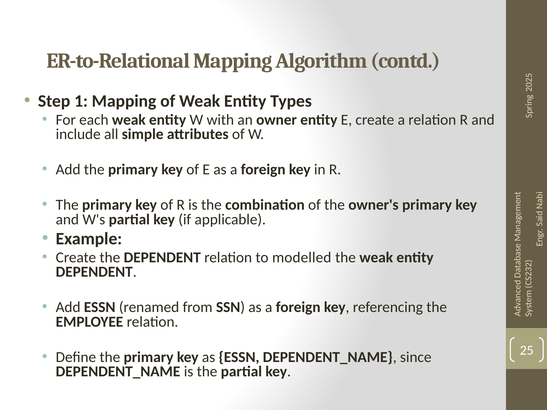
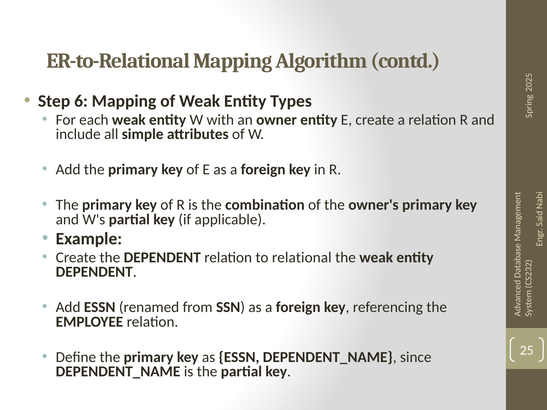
1: 1 -> 6 (81, 101)
modelled: modelled -> relational (302, 258)
